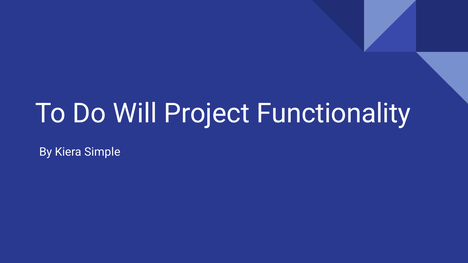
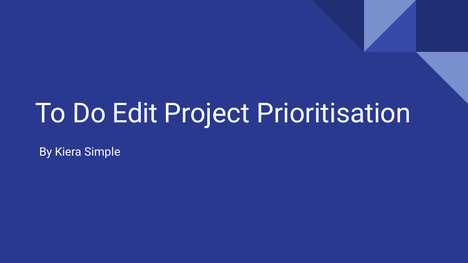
Will: Will -> Edit (135, 113)
Functionality: Functionality -> Prioritisation (334, 113)
